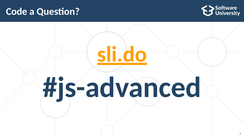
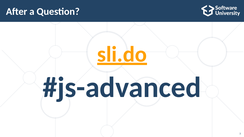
Code: Code -> After (17, 12)
